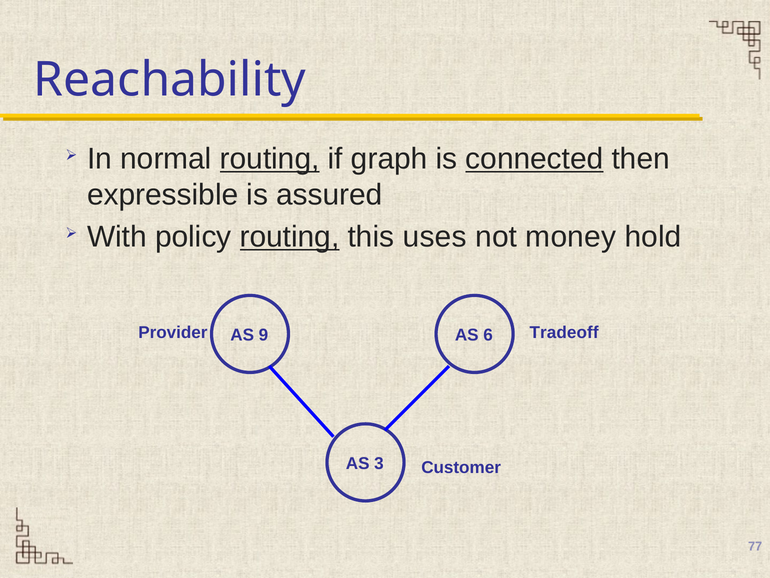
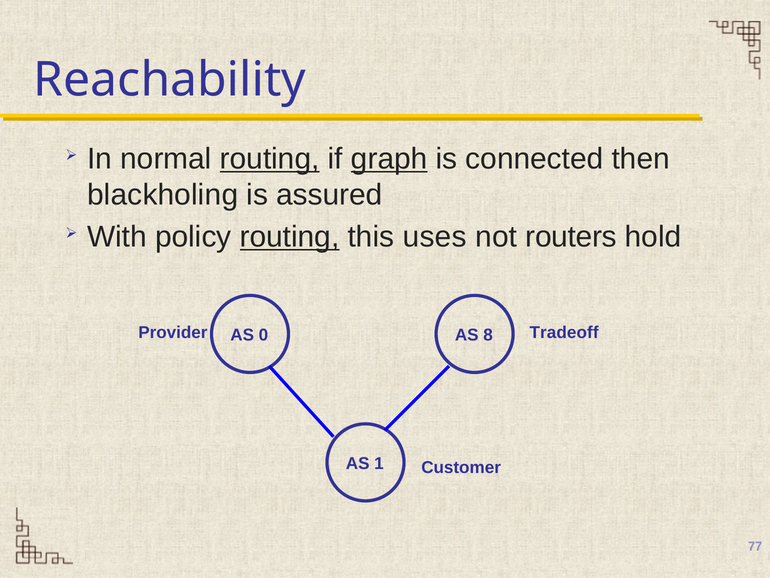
graph underline: none -> present (389, 159)
connected underline: present -> none (534, 159)
expressible: expressible -> blackholing (163, 195)
money: money -> routers (571, 237)
9: 9 -> 0 (263, 335)
6: 6 -> 8 (488, 335)
3: 3 -> 1 (379, 463)
